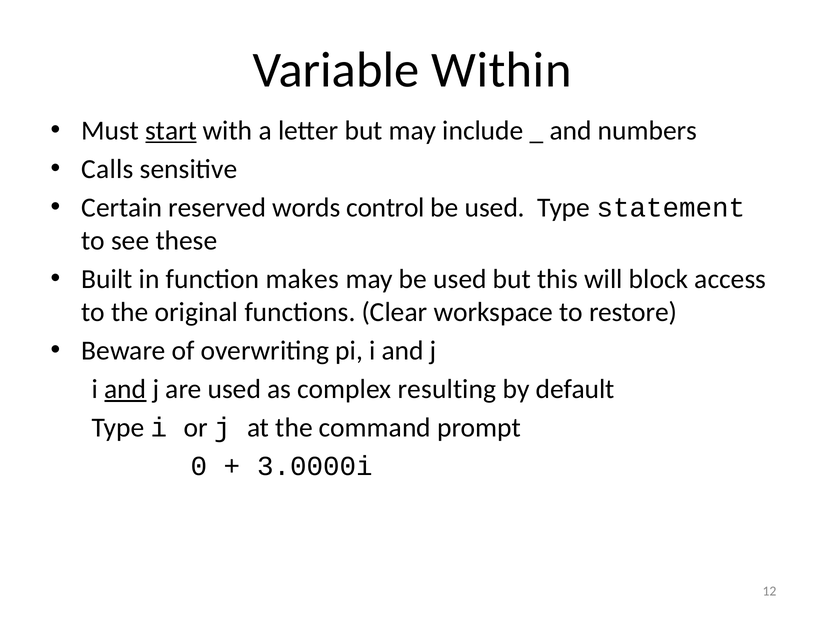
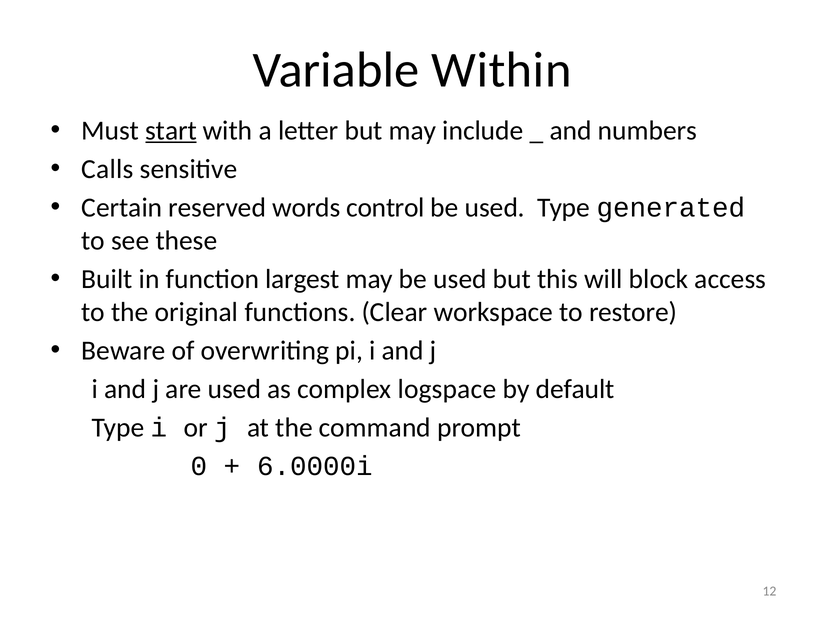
statement: statement -> generated (671, 208)
makes: makes -> largest (302, 279)
and underline: present -> none (125, 389)
resulting: resulting -> logspace (447, 389)
3.0000i: 3.0000i -> 6.0000i (315, 467)
